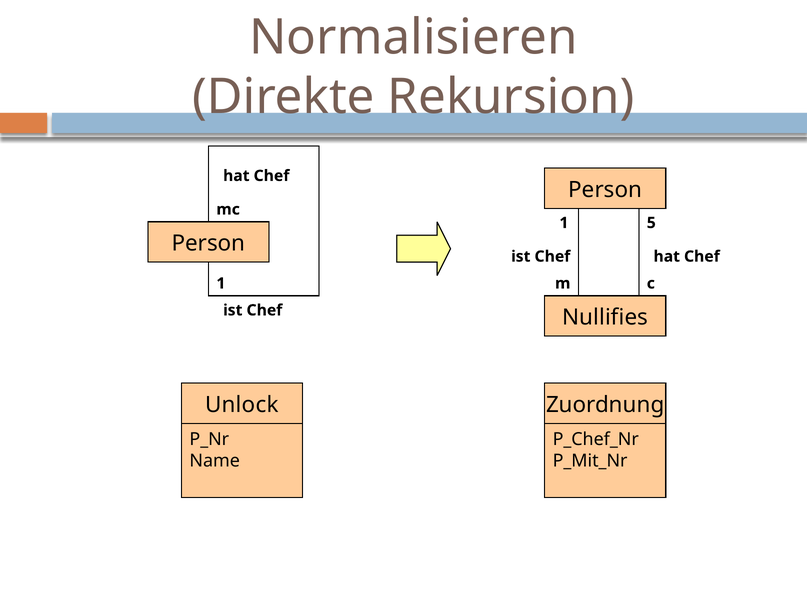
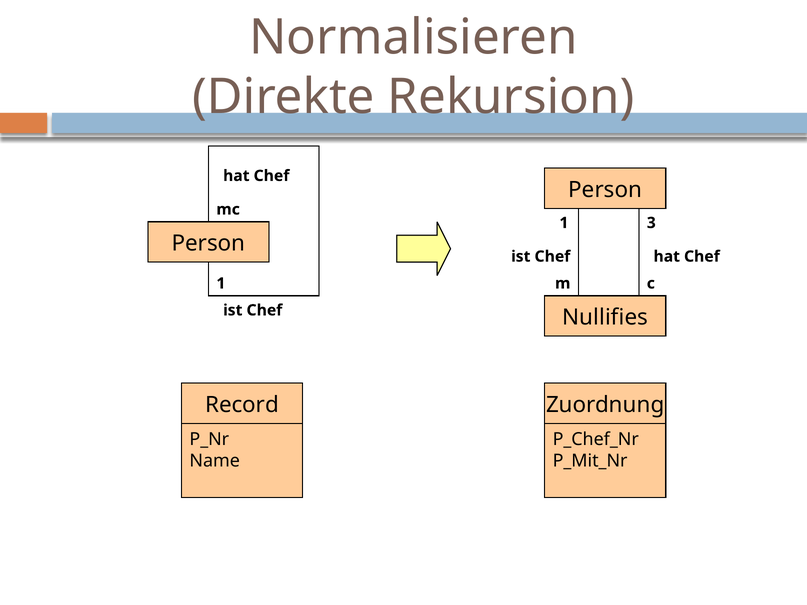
5: 5 -> 3 (651, 223)
Unlock: Unlock -> Record (242, 405)
